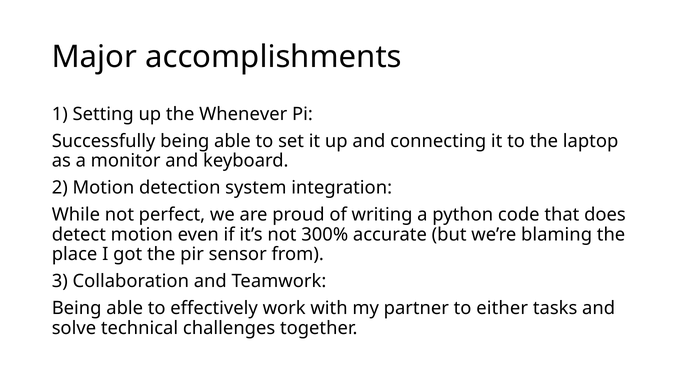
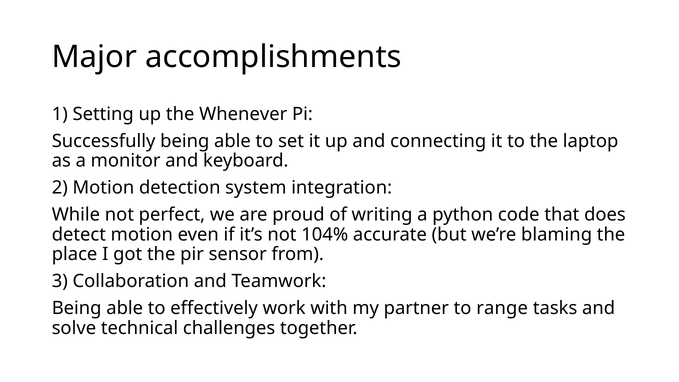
300%: 300% -> 104% (325, 235)
either: either -> range (502, 308)
